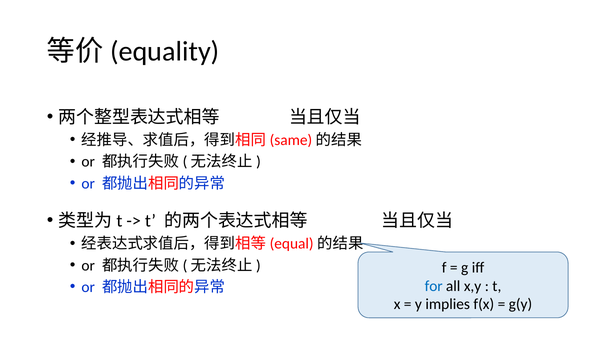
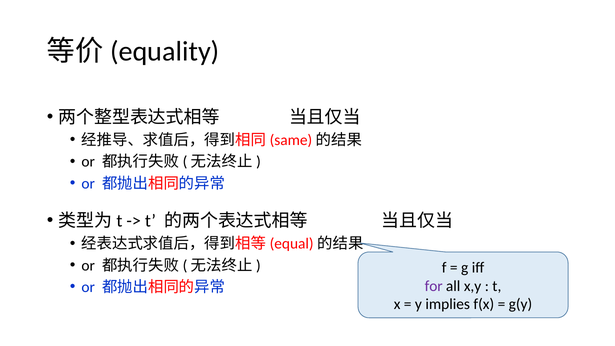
for colour: blue -> purple (434, 286)
